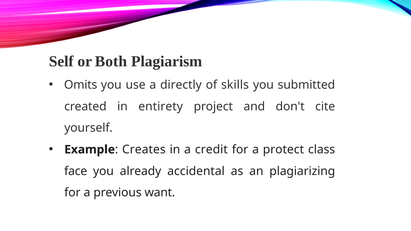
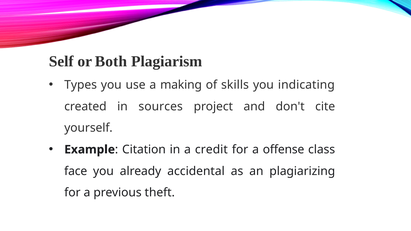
Omits: Omits -> Types (81, 85)
directly: directly -> making (181, 85)
submitted: submitted -> indicating (306, 85)
entirety: entirety -> sources (161, 106)
Creates: Creates -> Citation (144, 150)
protect: protect -> offense (284, 150)
want: want -> theft (160, 193)
